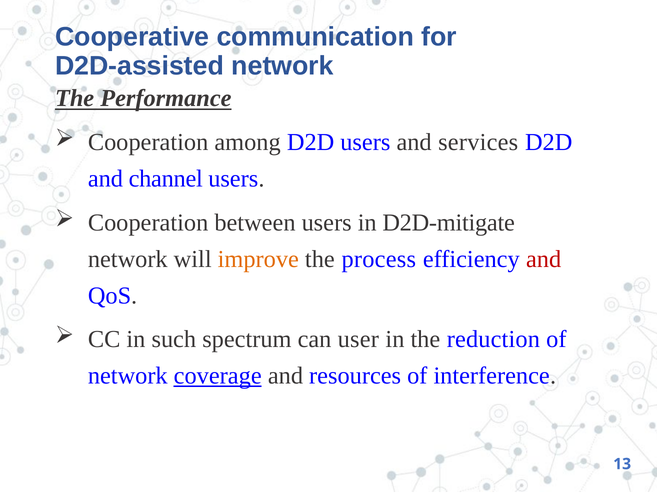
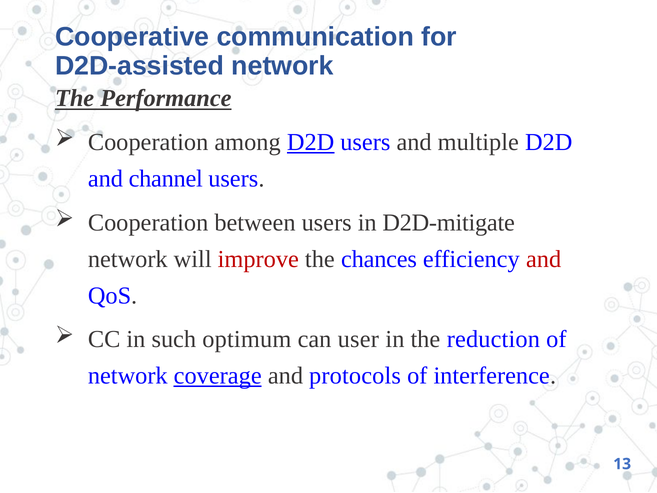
D2D underline: none -> present (311, 142)
services: services -> multiple (478, 142)
improve colour: orange -> red (258, 259)
process: process -> chances (379, 259)
spectrum: spectrum -> optimum (247, 339)
resources: resources -> protocols (355, 376)
